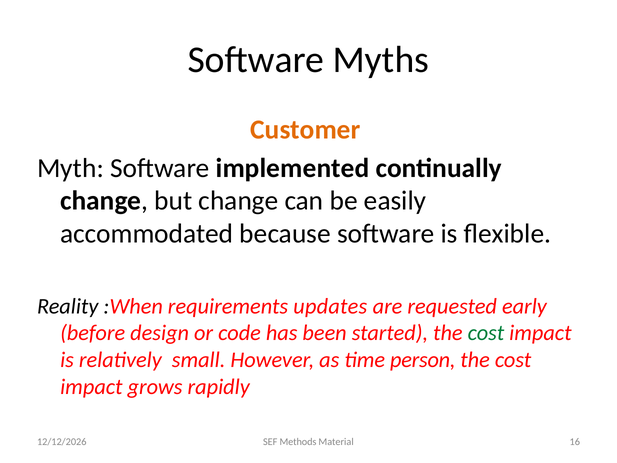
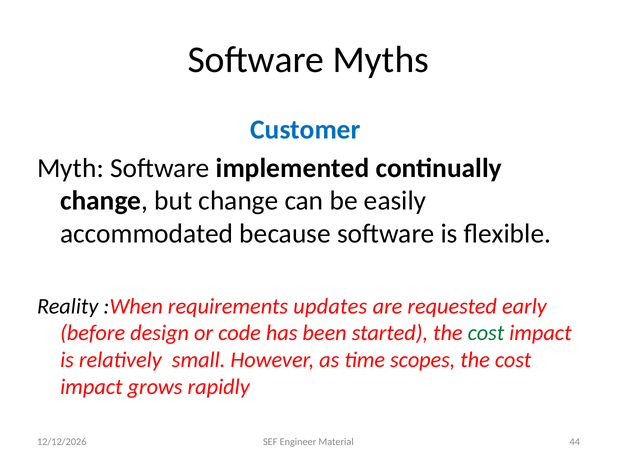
Customer colour: orange -> blue (305, 129)
person: person -> scopes (423, 360)
Methods: Methods -> Engineer (298, 442)
16: 16 -> 44 (575, 442)
